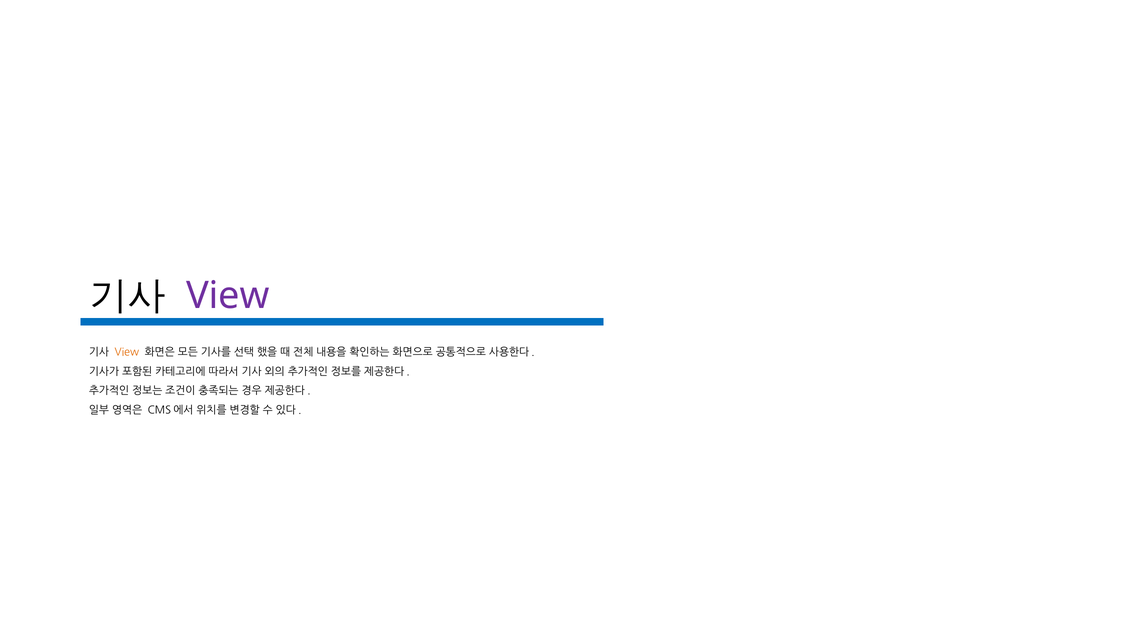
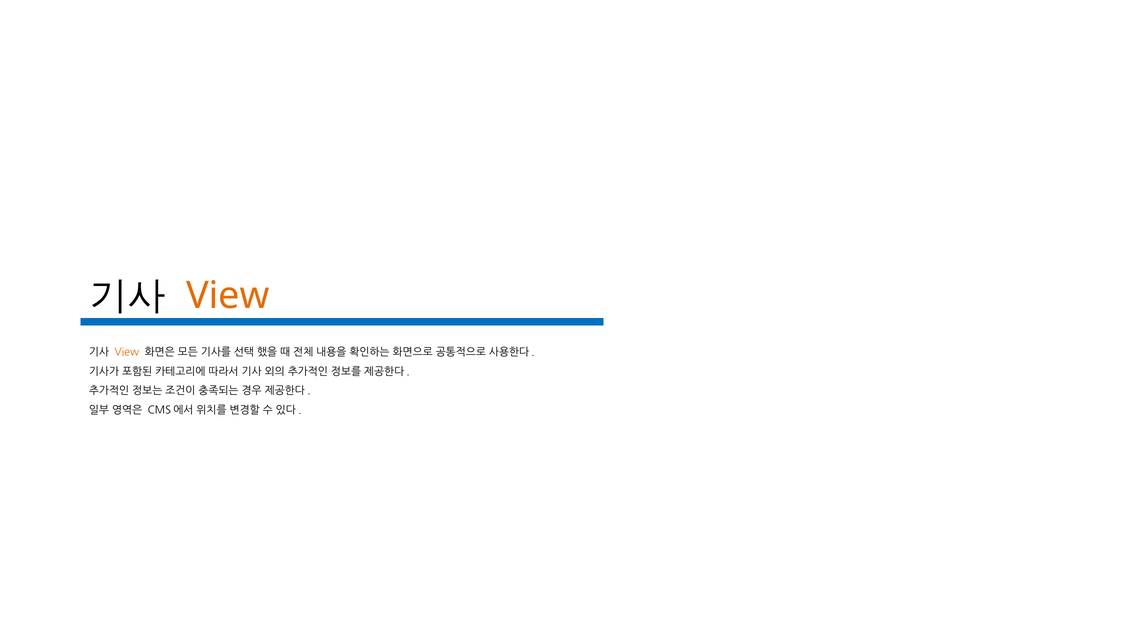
View colour: purple -> orange (228, 295)
